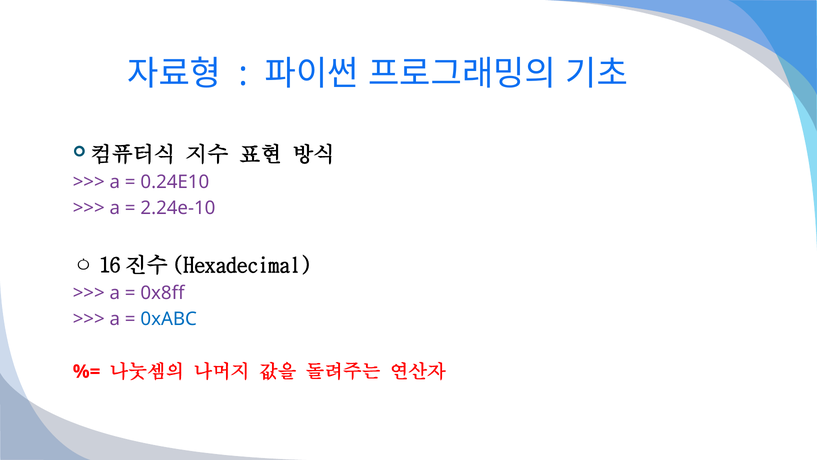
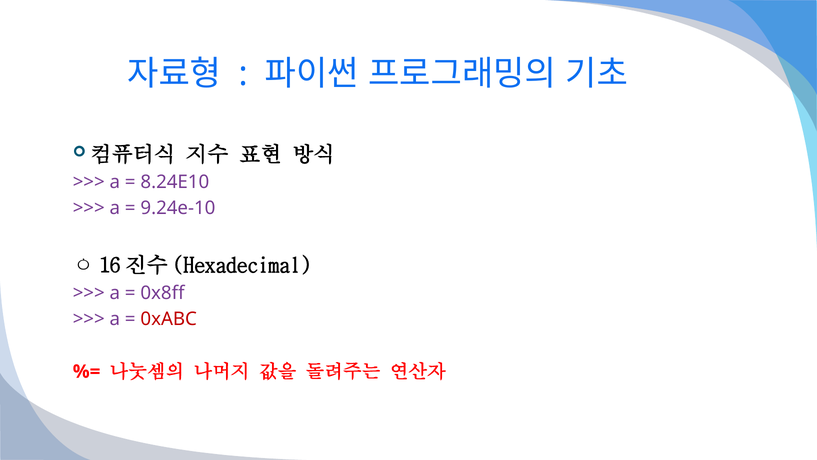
0.24E10: 0.24E10 -> 8.24E10 (175, 182)
2.24e-10: 2.24e-10 -> 9.24e-10 (178, 208)
0xABC colour: blue -> red (169, 319)
